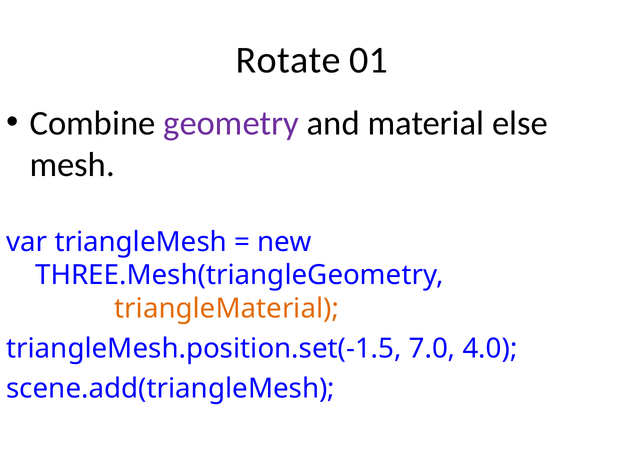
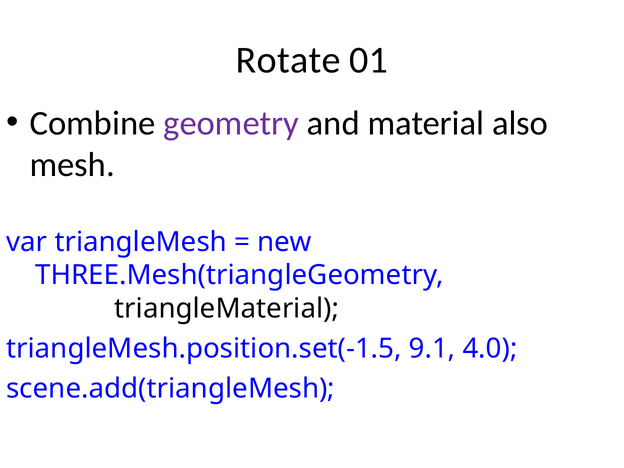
else: else -> also (520, 123)
triangleMaterial colour: orange -> black (227, 309)
7.0: 7.0 -> 9.1 (432, 349)
